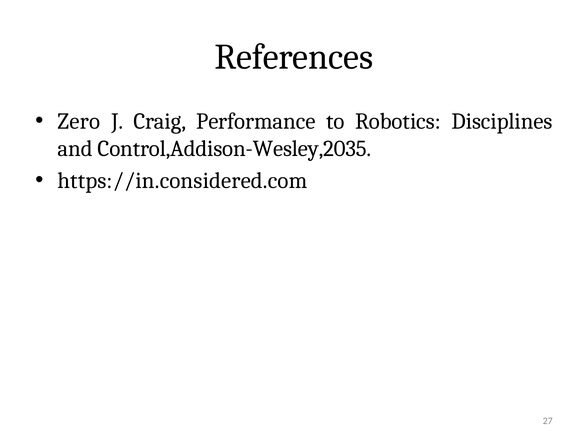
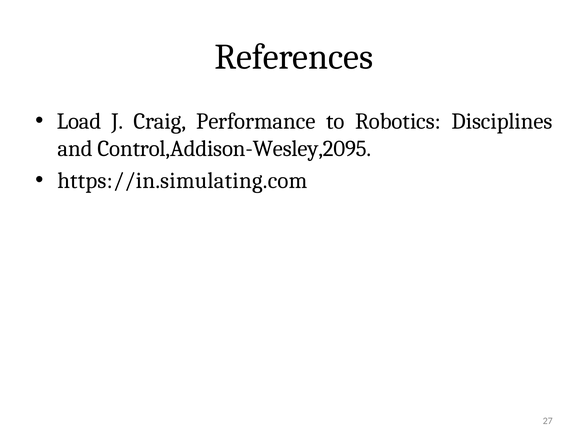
Zero: Zero -> Load (79, 121)
Control,Addison-Wesley,2035: Control,Addison-Wesley,2035 -> Control,Addison-Wesley,2095 (234, 149)
https://in.considered.com: https://in.considered.com -> https://in.simulating.com (182, 181)
